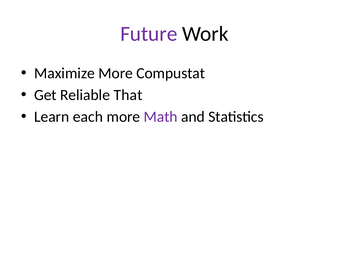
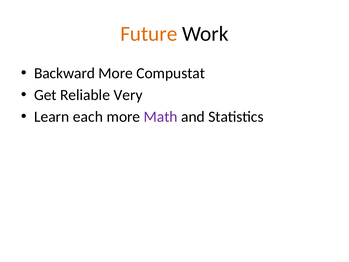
Future colour: purple -> orange (149, 34)
Maximize: Maximize -> Backward (65, 73)
That: That -> Very (128, 95)
